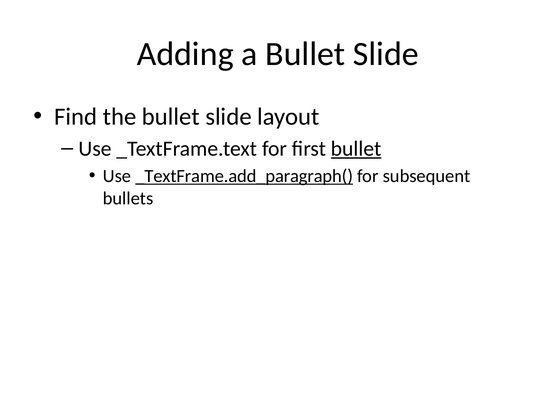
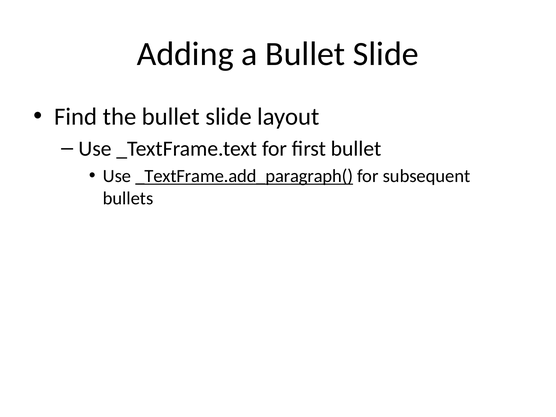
bullet underline: present -> none (356, 149)
